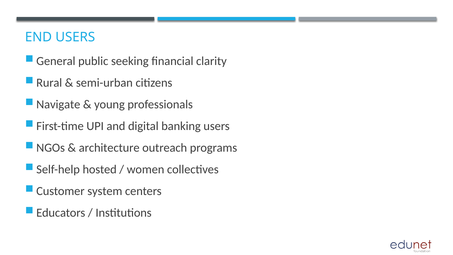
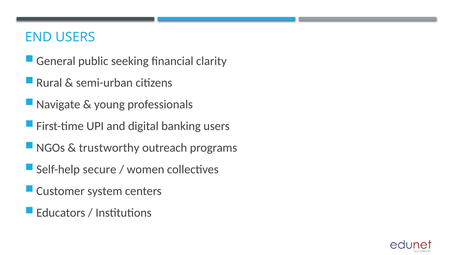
architecture: architecture -> trustworthy (109, 148)
hosted: hosted -> secure (100, 169)
